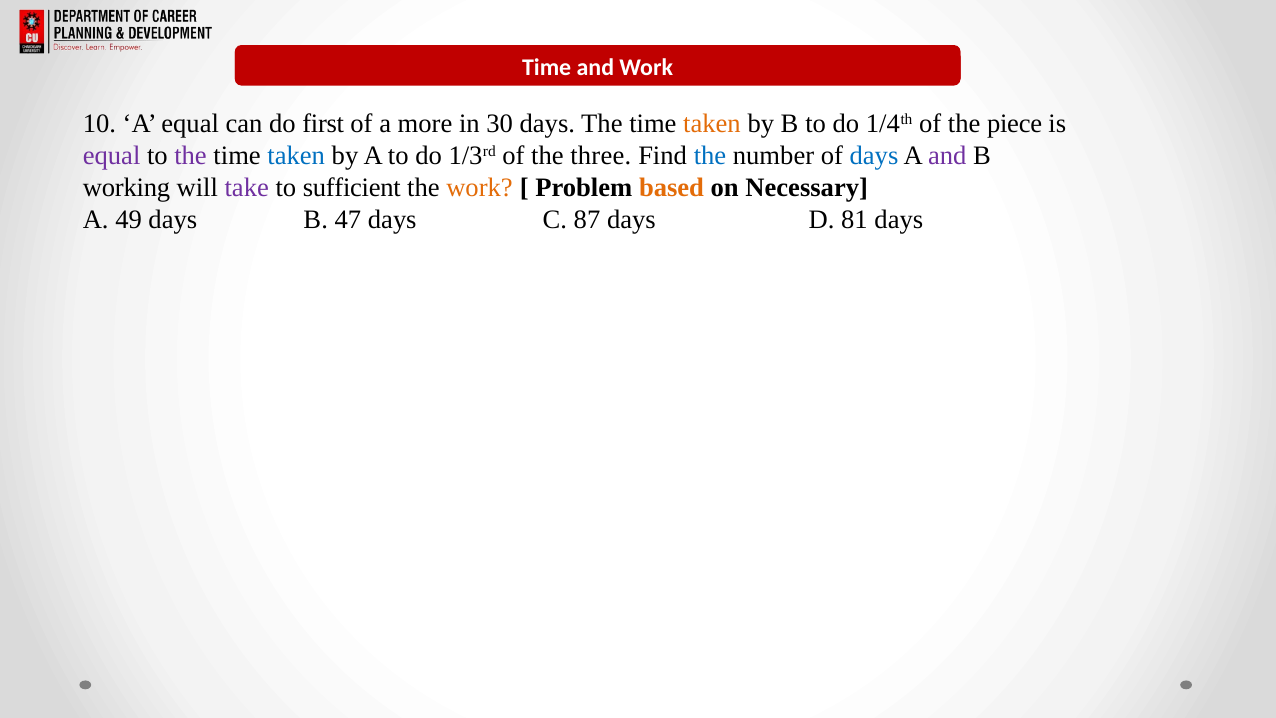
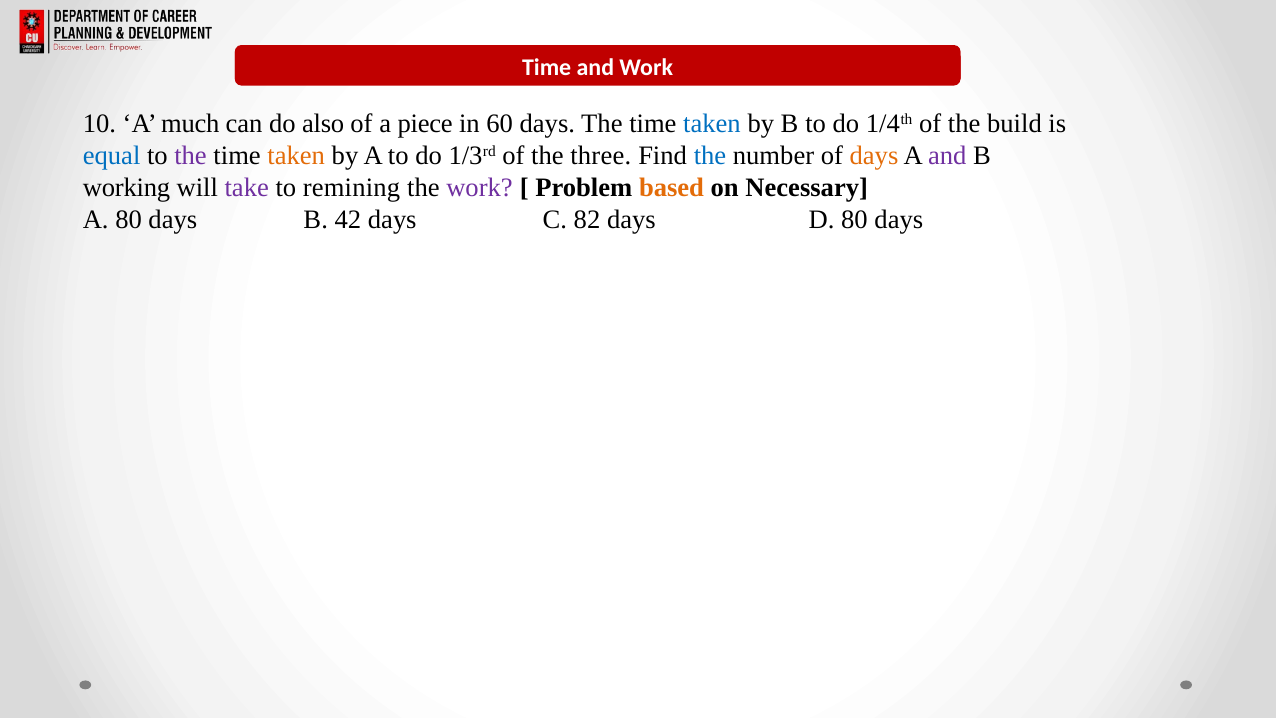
A equal: equal -> much (190, 123)
first: first -> also (323, 123)
more: more -> piece (425, 123)
30: 30 -> 60 (500, 123)
taken colour: orange -> blue (712, 123)
piece: piece -> build (1014, 123)
equal colour: purple -> blue (112, 155)
taken colour: blue -> orange (296, 155)
days colour: blue -> orange (874, 155)
sufficient: sufficient -> remining (352, 187)
work colour: orange -> purple (479, 187)
A 49: 49 -> 80 (129, 219)
47: 47 -> 42 (348, 219)
87: 87 -> 82 (587, 219)
D 81: 81 -> 80 (854, 219)
